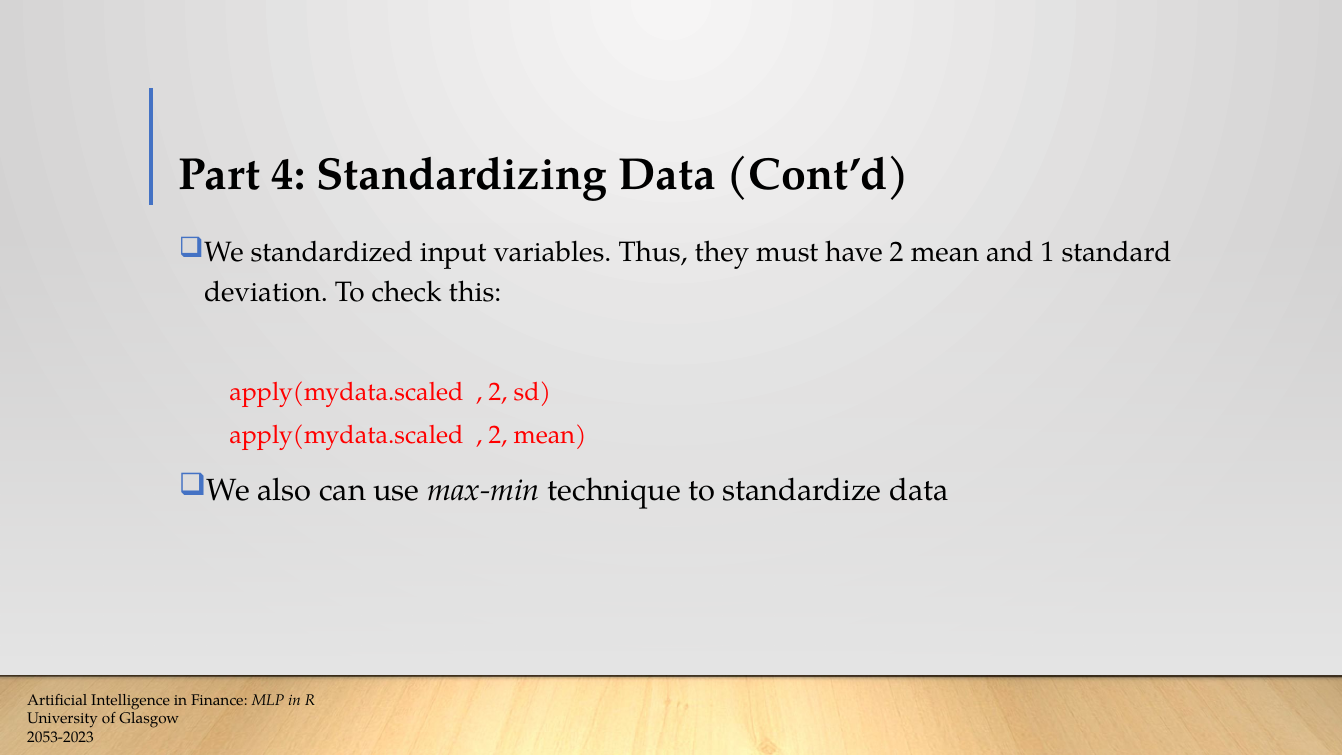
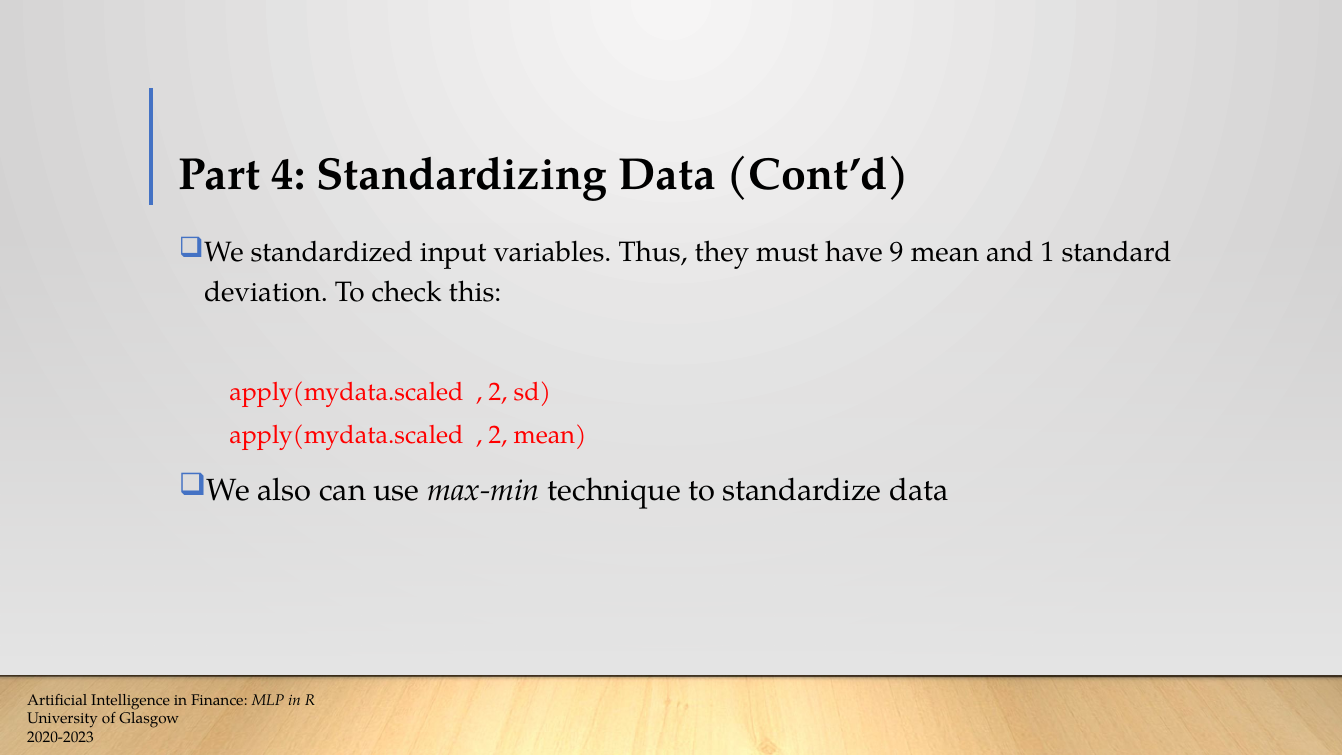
have 2: 2 -> 9 (897, 252)
2053-2023: 2053-2023 -> 2020-2023 (61, 737)
